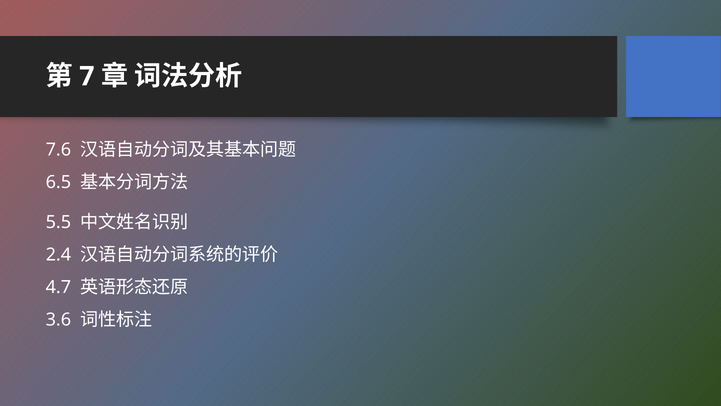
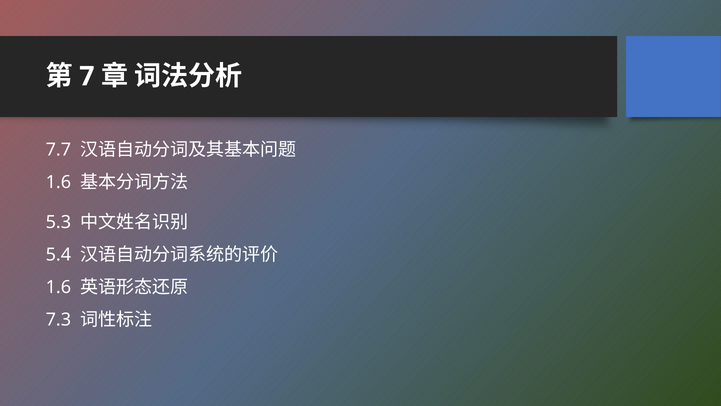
7.6: 7.6 -> 7.7 (58, 149)
6.5: 6.5 -> 1.6 (58, 182)
5.5: 5.5 -> 5.3 (58, 222)
2.4: 2.4 -> 5.4 (58, 254)
4.7: 4.7 -> 1.6 (58, 287)
3.6: 3.6 -> 7.3 (58, 319)
